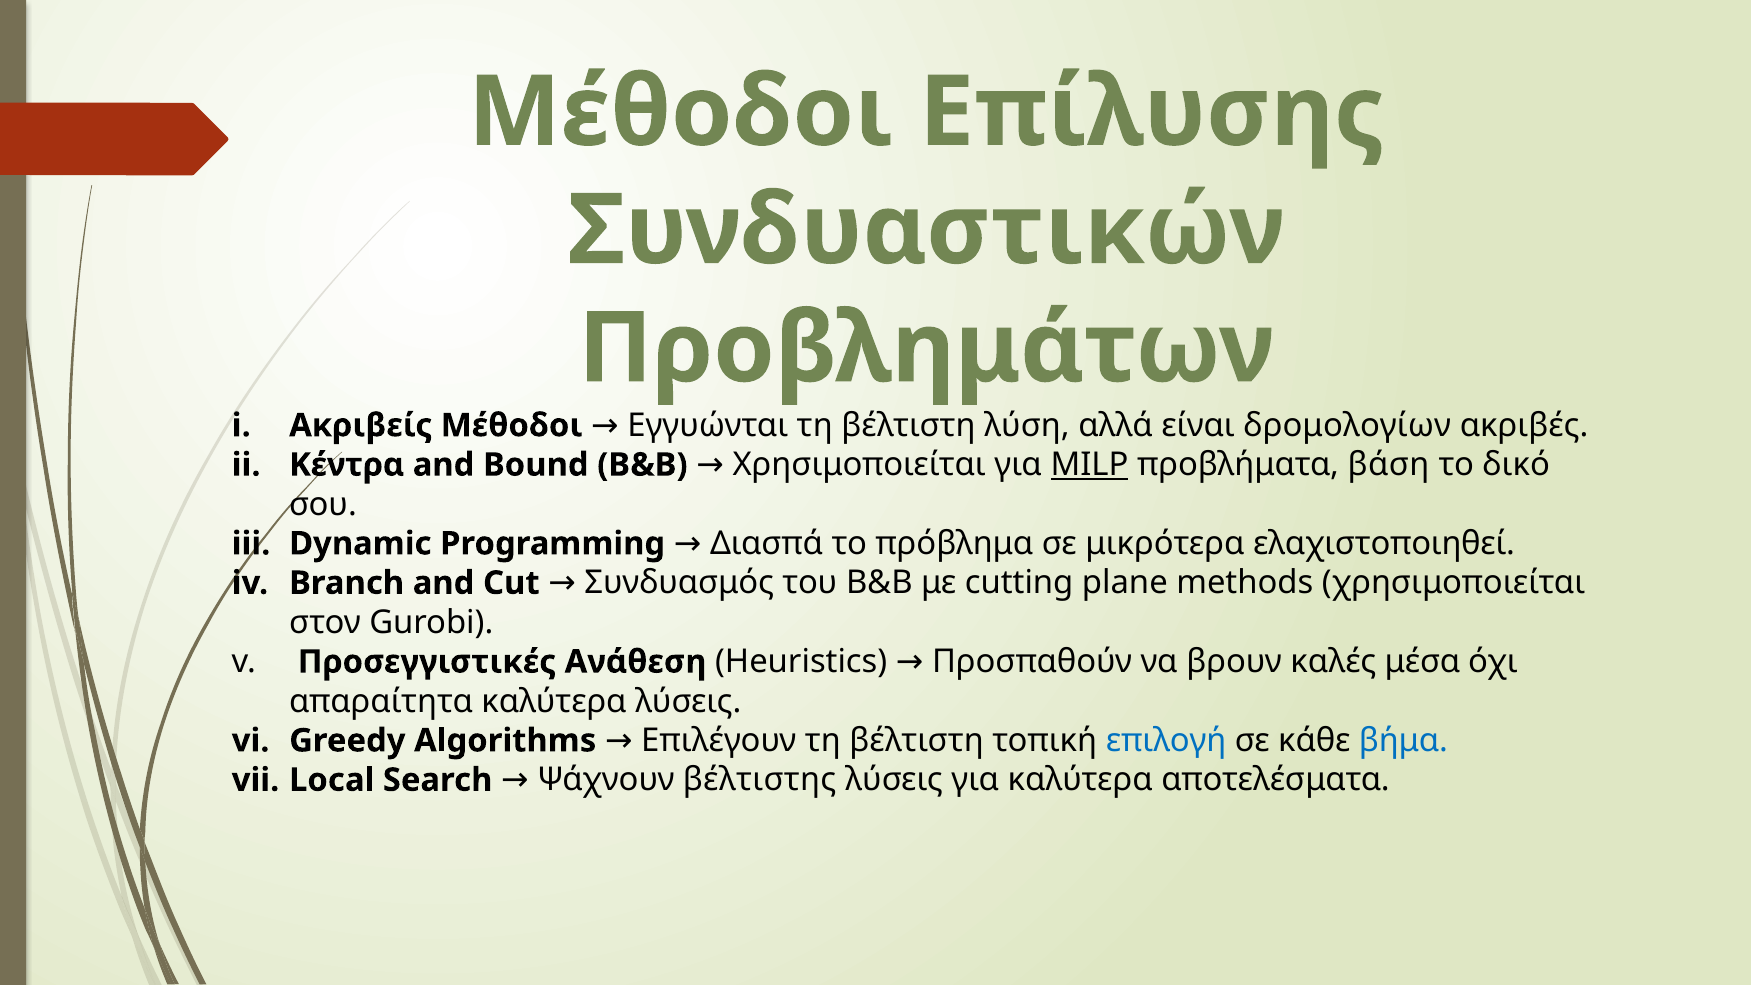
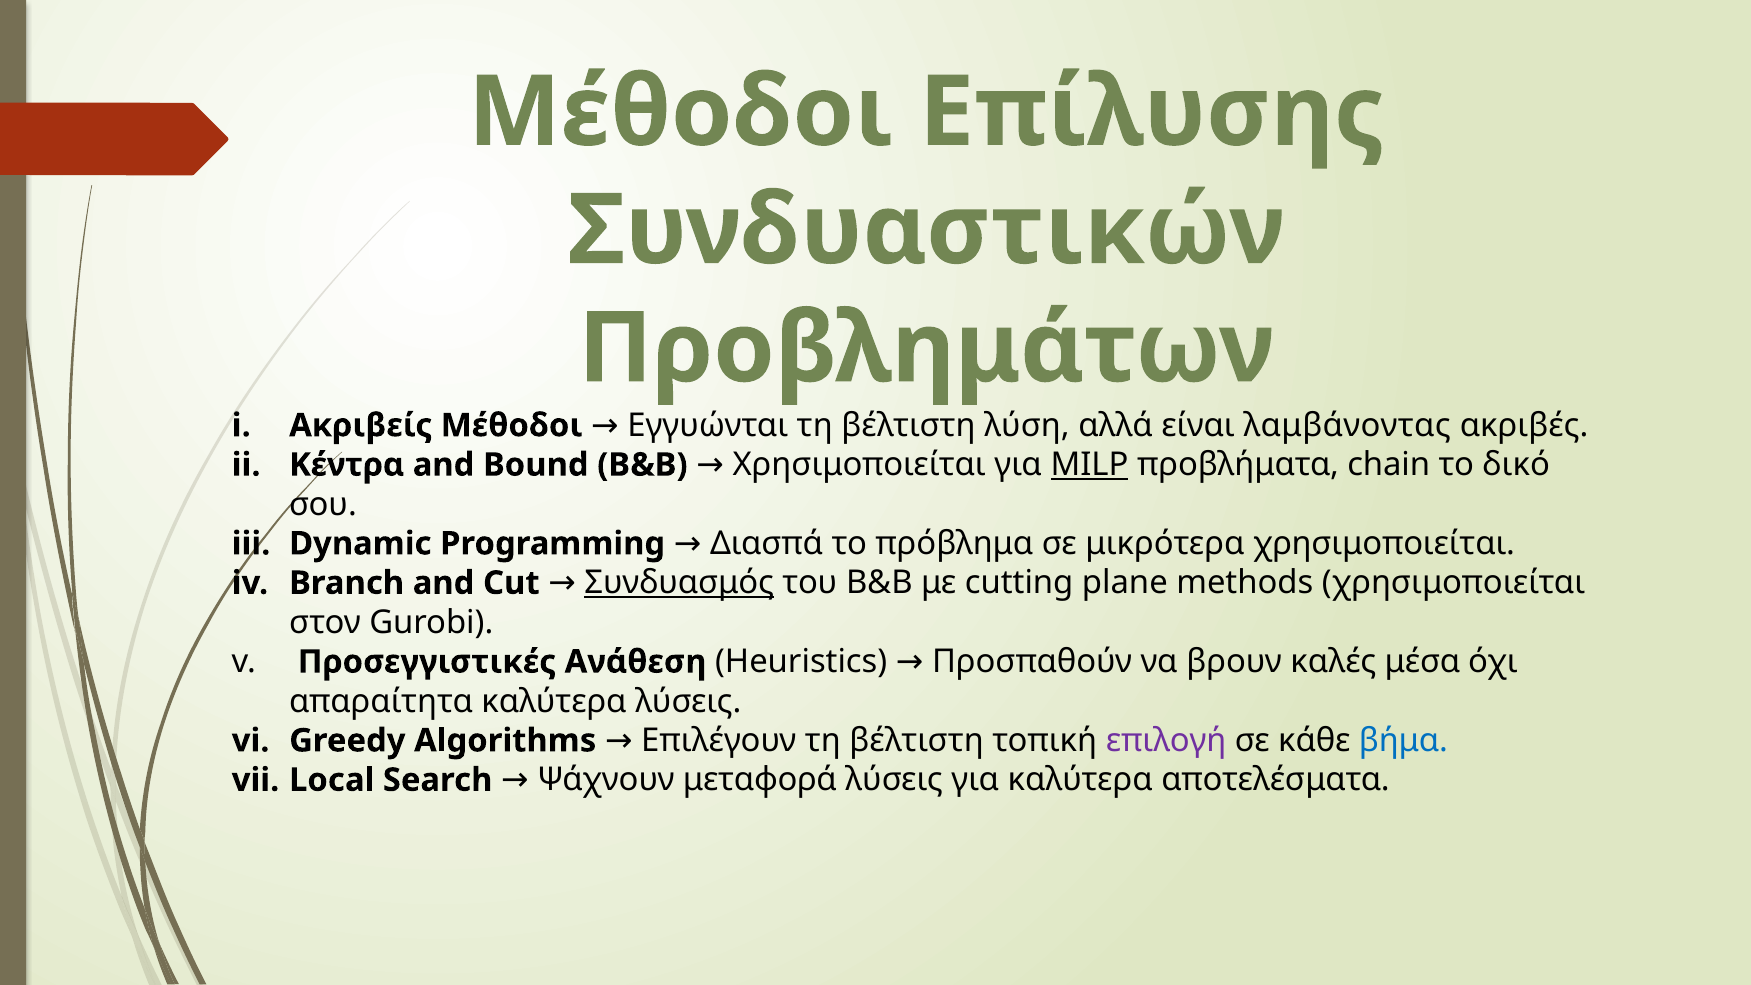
δρομολογίων: δρομολογίων -> λαμβάνοντας (1347, 425)
βάση: βάση -> chain (1389, 465)
μικρότερα ελαχιστοποιηθεί: ελαχιστοποιηθεί -> χρησιμοποιείται (1384, 544)
Συνδυασμός underline: none -> present (679, 583)
επιλογή colour: blue -> purple (1166, 741)
βέλτιστης: βέλτιστης -> μεταφορά (760, 780)
